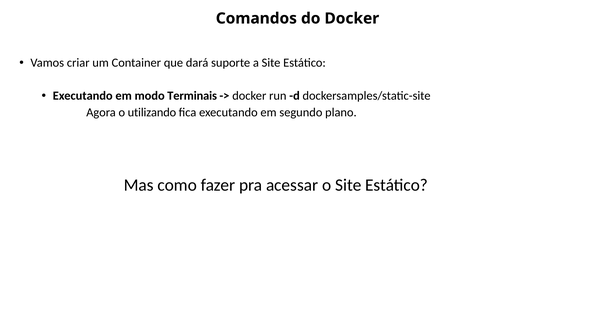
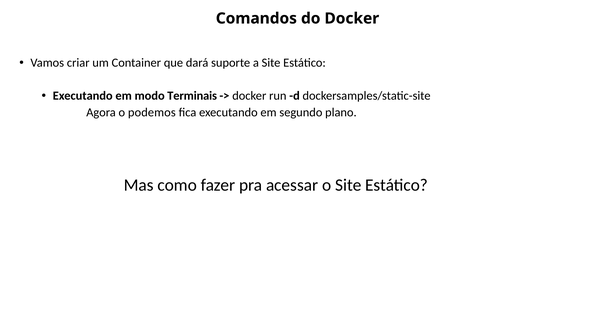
utilizando: utilizando -> podemos (152, 112)
